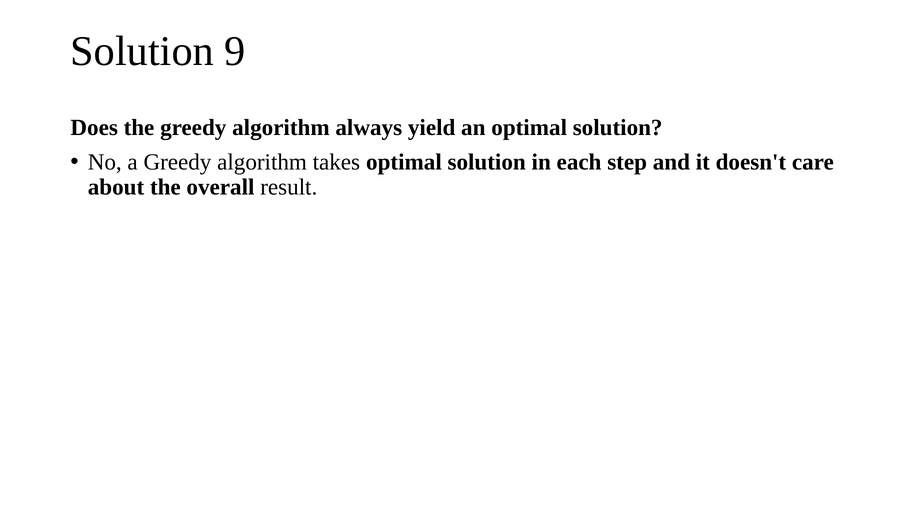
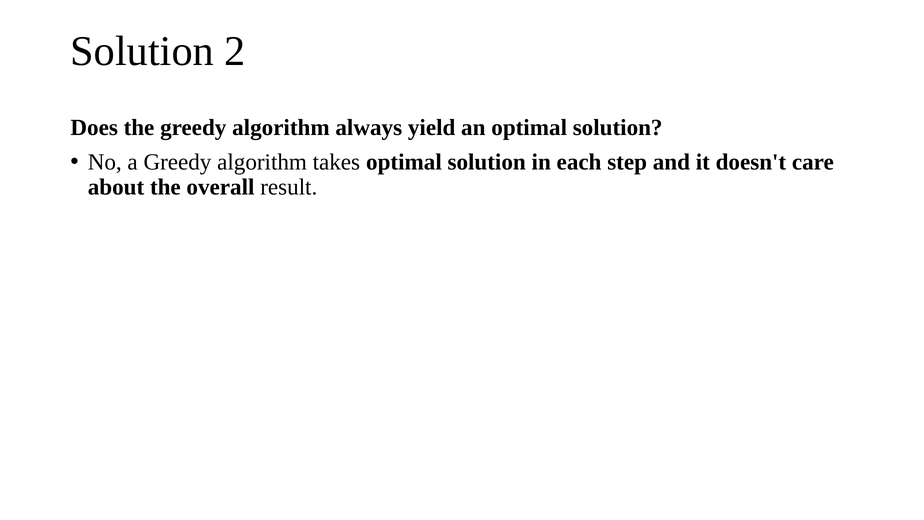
9: 9 -> 2 (235, 51)
